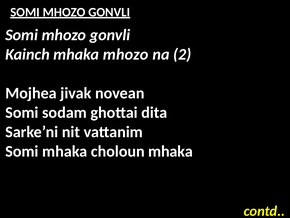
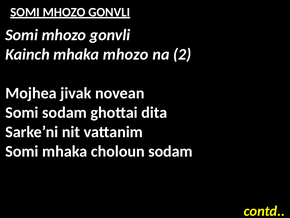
choloun mhaka: mhaka -> sodam (170, 151)
